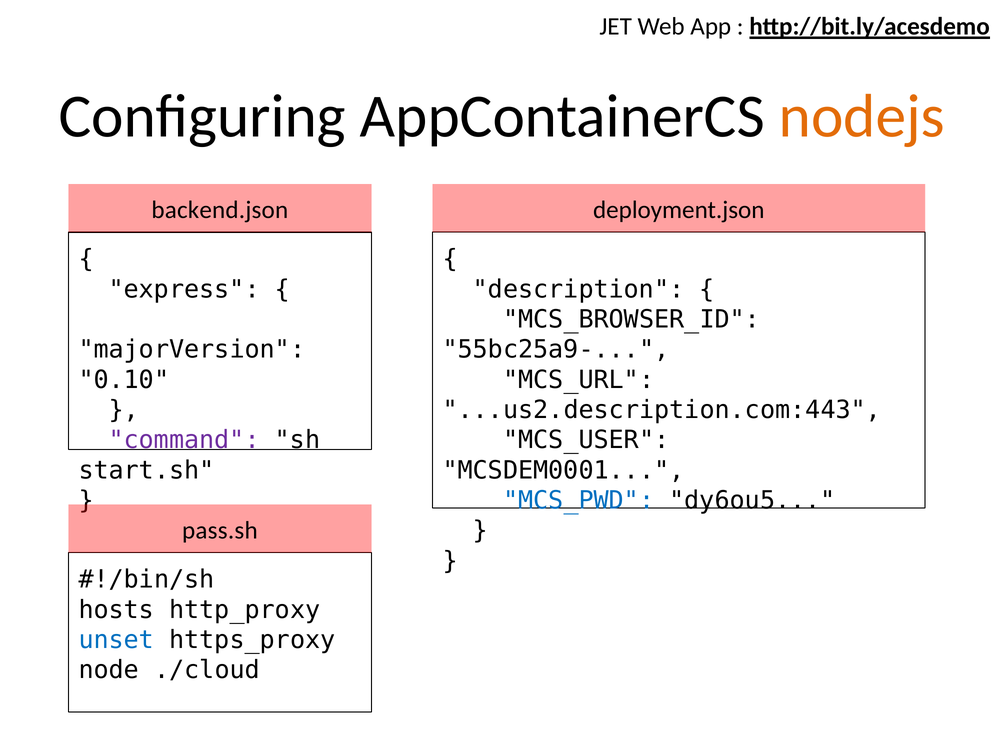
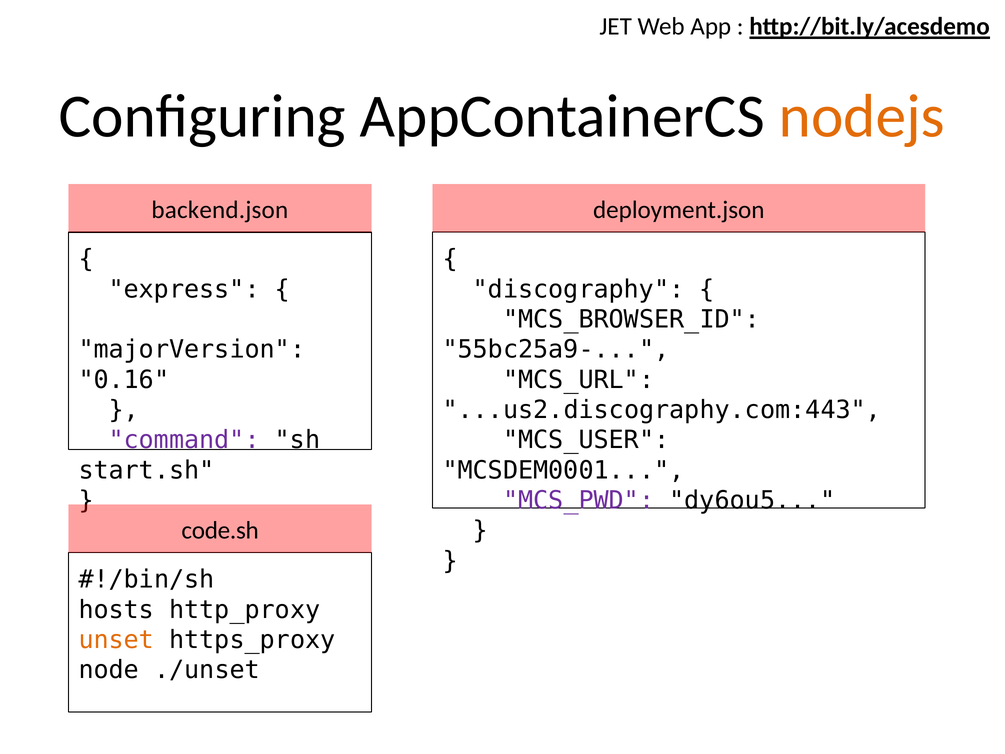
description: description -> discography (579, 289)
0.10: 0.10 -> 0.16 (124, 380)
...us2.description.com:443: ...us2.description.com:443 -> ...us2.discography.com:443 (662, 410)
MCS_PWD colour: blue -> purple (579, 500)
pass.sh: pass.sh -> code.sh (220, 530)
unset colour: blue -> orange (116, 640)
./cloud: ./cloud -> ./unset (207, 670)
